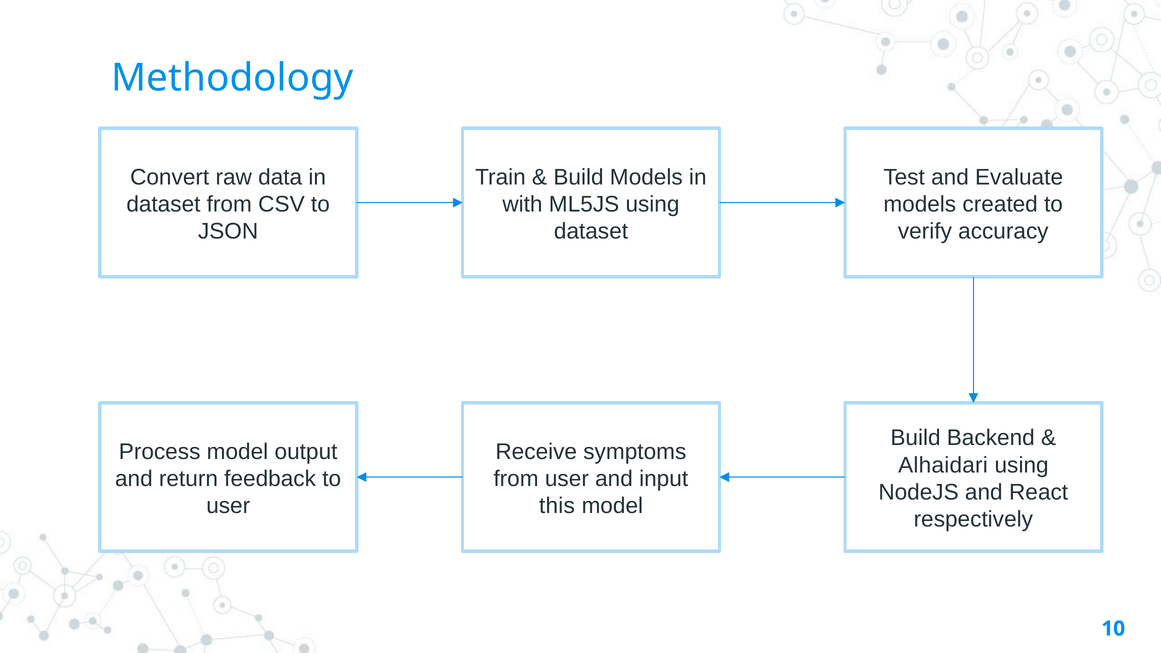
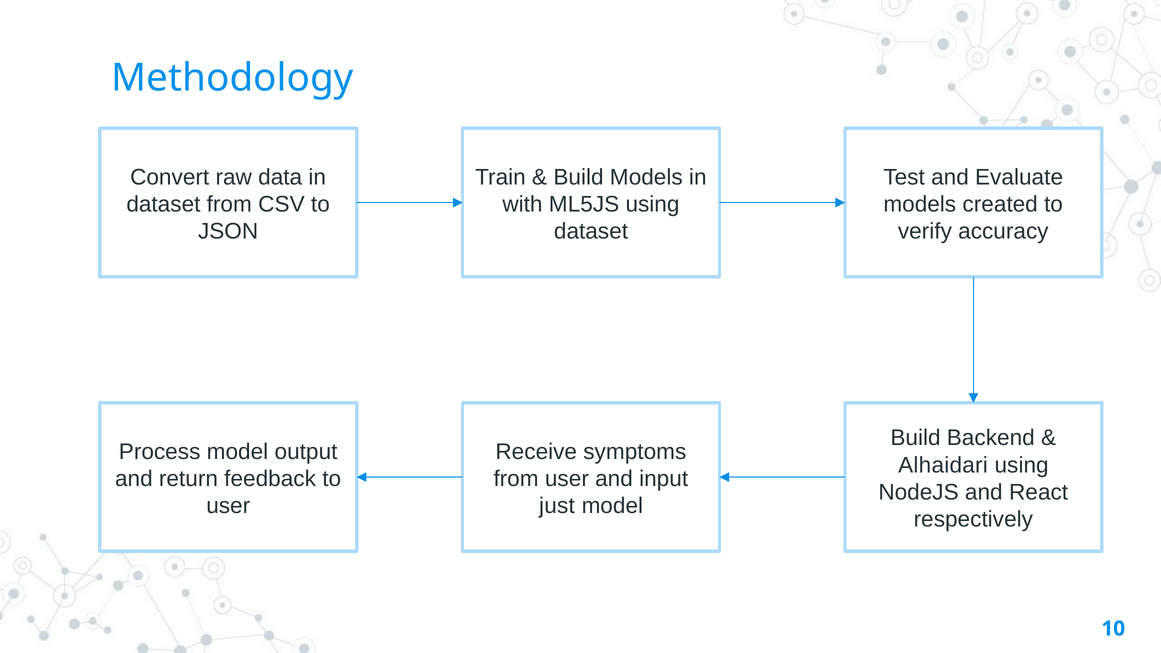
this: this -> just (557, 506)
